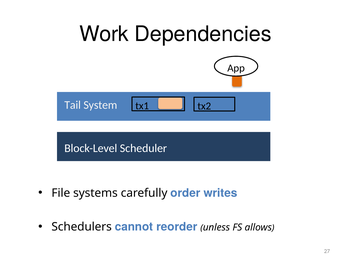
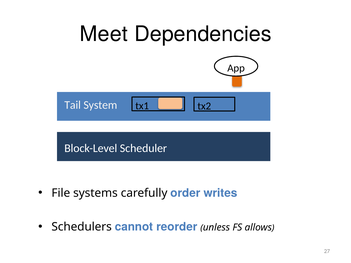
Work: Work -> Meet (104, 34)
